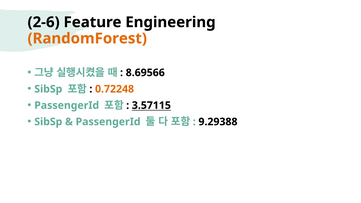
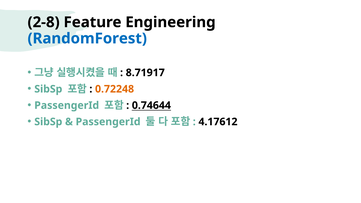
2-6: 2-6 -> 2-8 (44, 22)
RandomForest colour: orange -> blue (87, 38)
8.69566: 8.69566 -> 8.71917 (145, 73)
3.57115: 3.57115 -> 0.74644 (151, 105)
9.29388: 9.29388 -> 4.17612 (218, 122)
